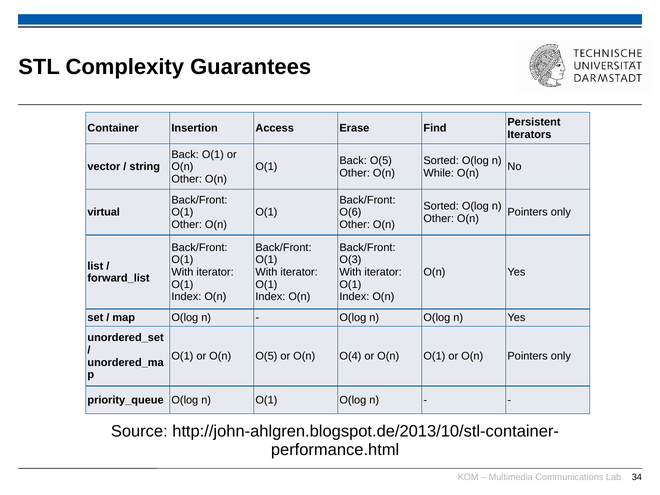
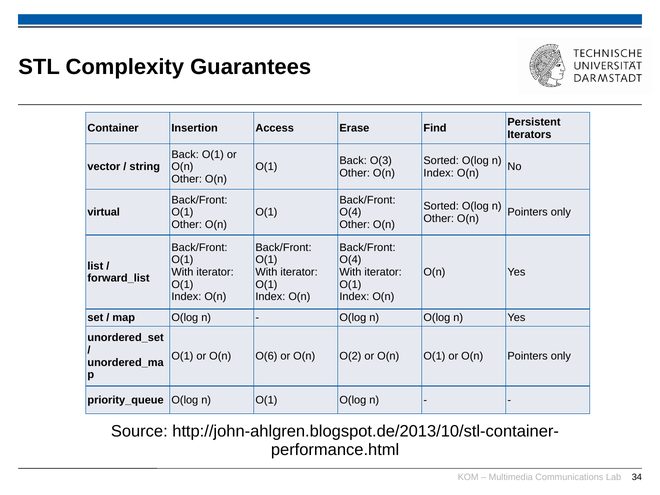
Back O(5: O(5 -> O(3 (381, 161)
While: While -> Index (439, 173)
O(6: O(6 -> O(4 (350, 212)
O(3: O(3 -> O(4 (350, 260)
O(n O(5: O(5 -> O(6 (266, 356)
O(4: O(4 -> O(2 (350, 356)
